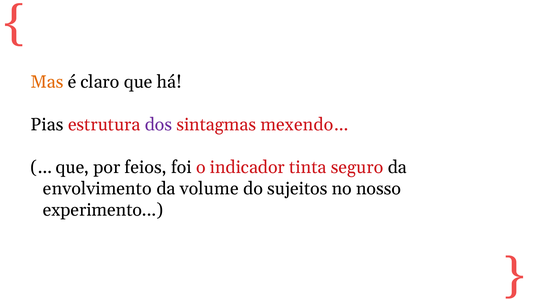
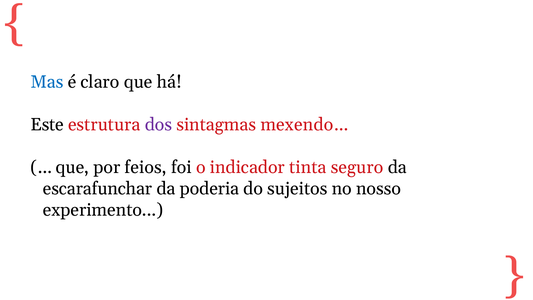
Mas colour: orange -> blue (47, 82)
Pias: Pias -> Este (47, 125)
envolvimento: envolvimento -> escarafunchar (98, 189)
volume: volume -> poderia (209, 189)
